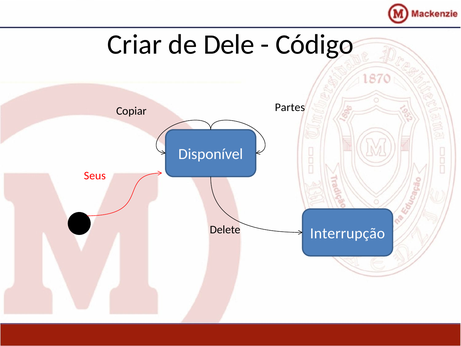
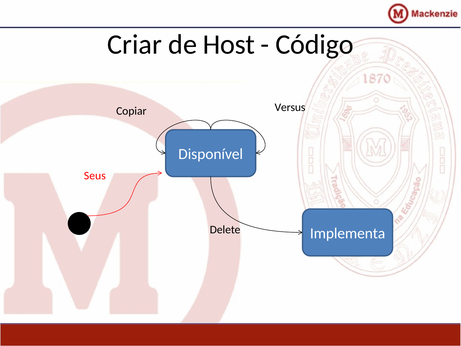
Dele: Dele -> Host (229, 45)
Partes: Partes -> Versus (290, 107)
Interrupção: Interrupção -> Implementa (348, 233)
